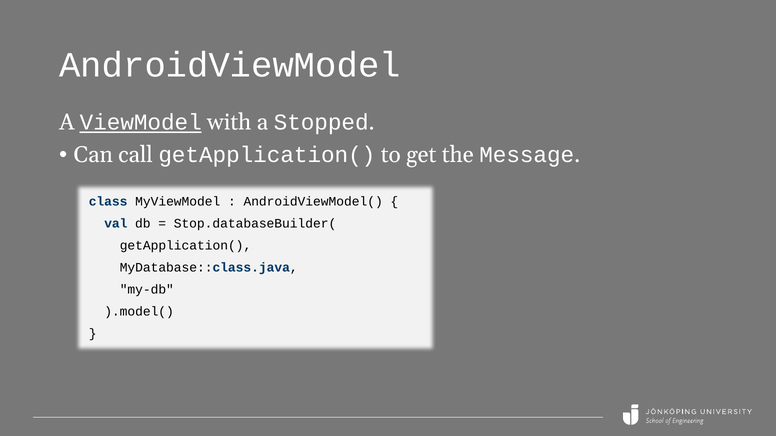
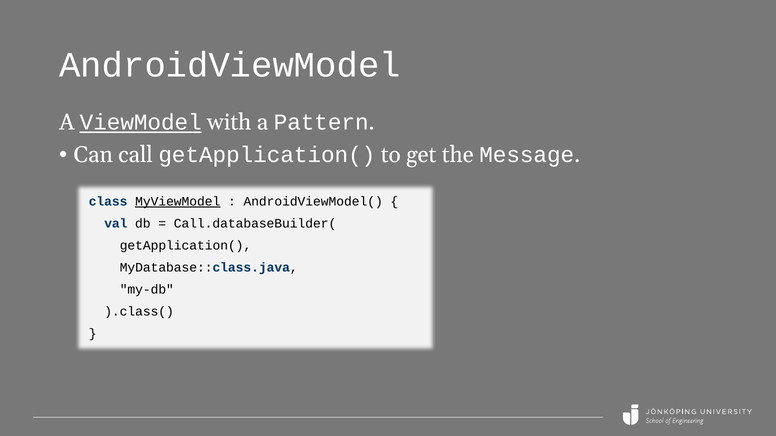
Stopped: Stopped -> Pattern (321, 123)
MyViewModel underline: none -> present (178, 202)
Stop.databaseBuilder(: Stop.databaseBuilder( -> Call.databaseBuilder( (255, 224)
).model(: ).model( -> ).class( (139, 312)
